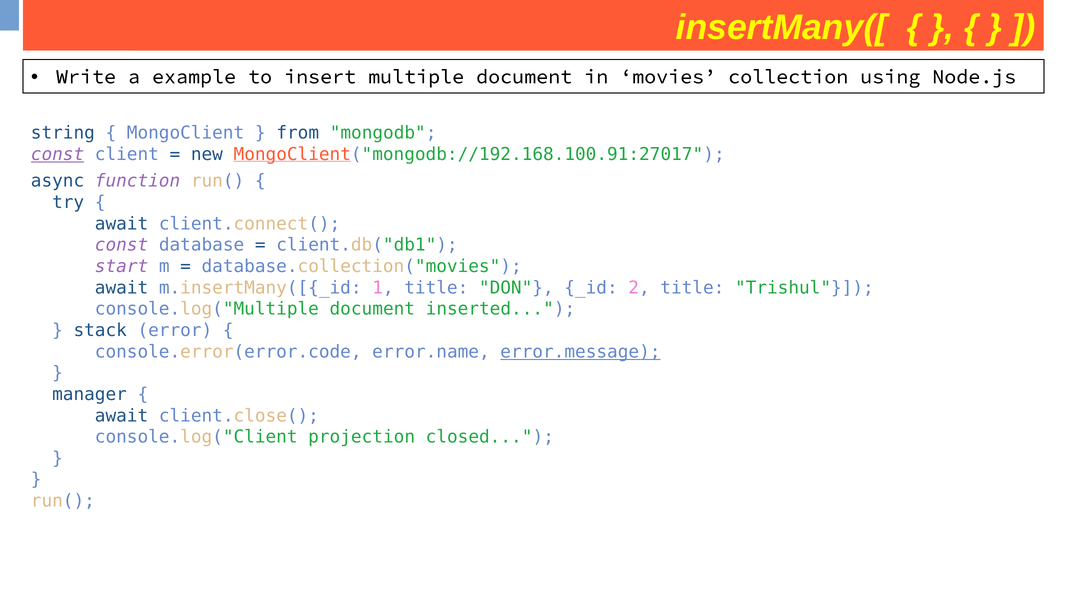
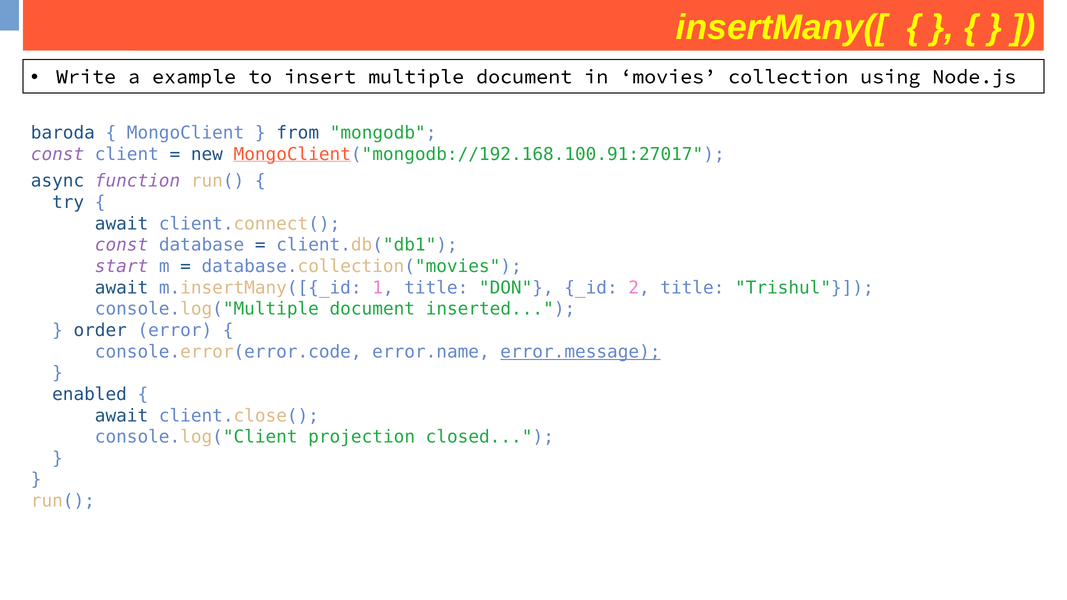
string: string -> baroda (63, 133)
const underline: present -> none (58, 154)
stack: stack -> order (100, 330)
manager: manager -> enabled (90, 394)
